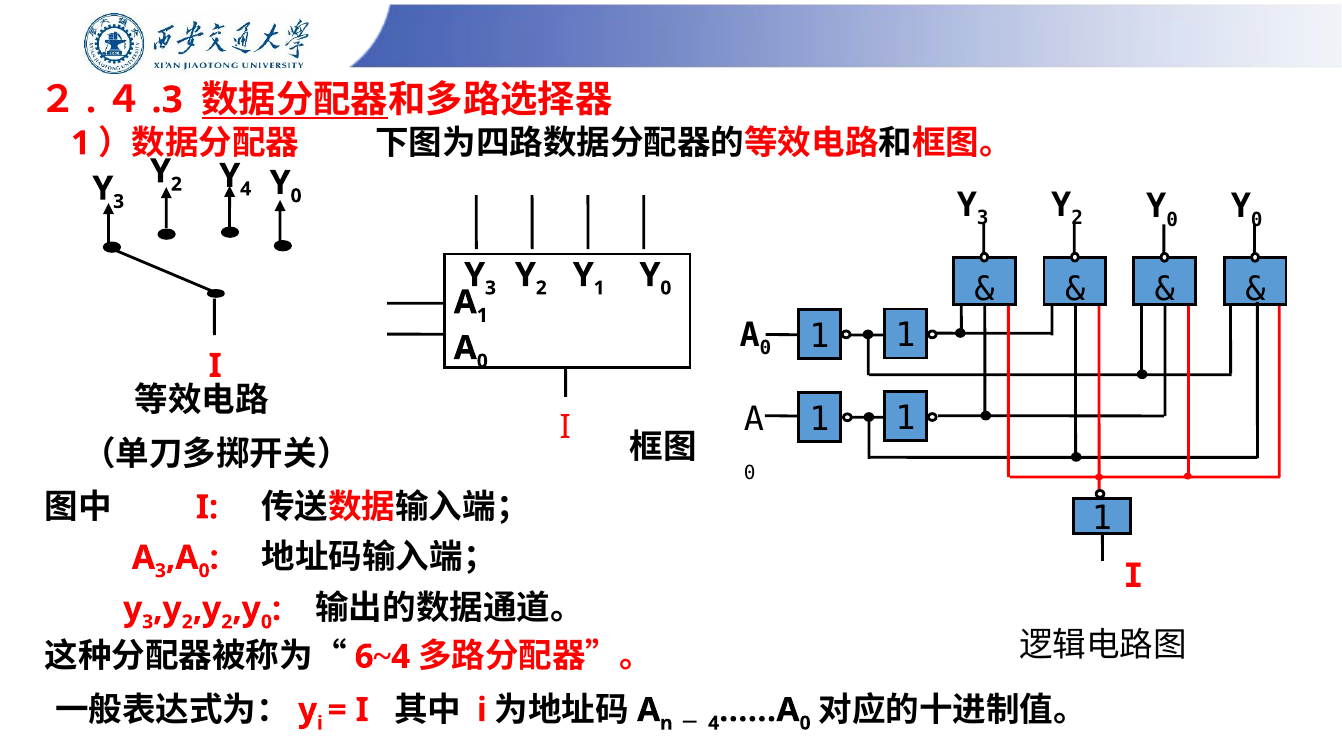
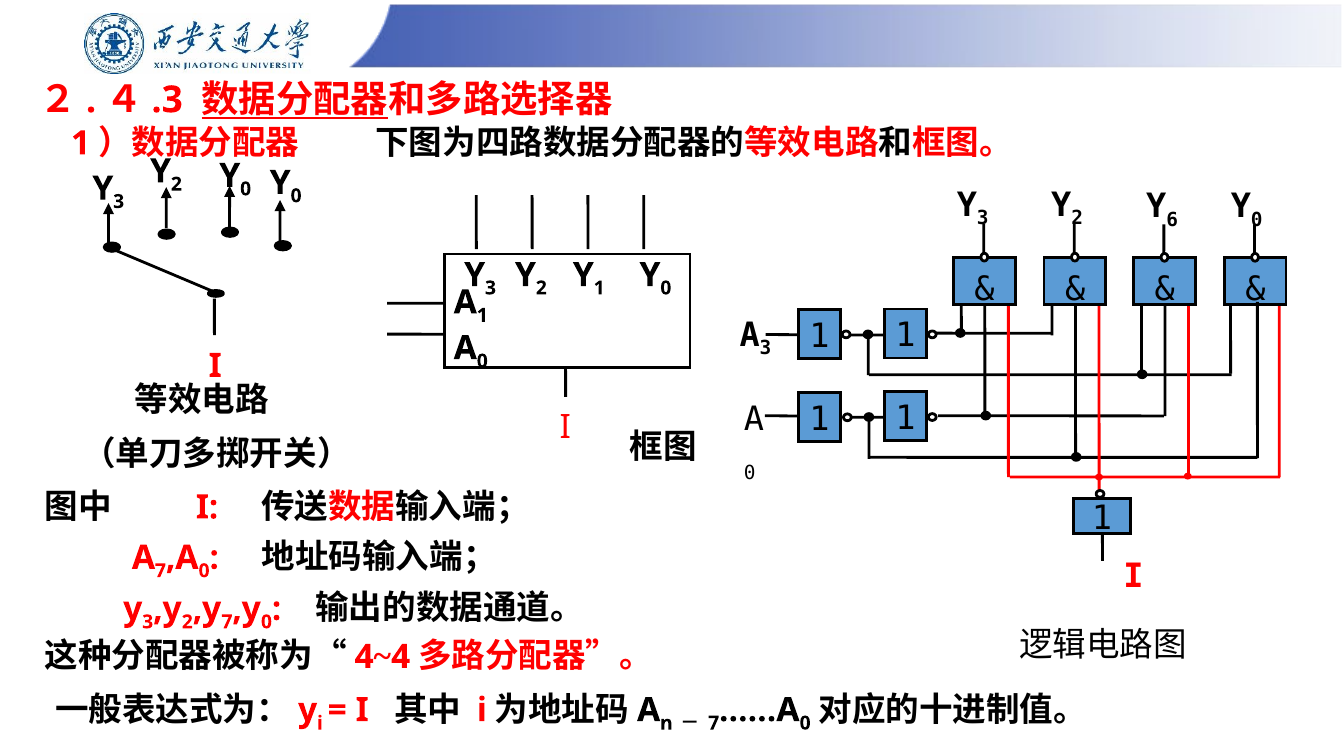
4: 4 -> 0 (246, 189)
0: 0 -> 6 (1172, 220)
0: 0 -> 3 (766, 349)
3: 3 -> 7 (160, 571)
2: 2 -> 7 (227, 622)
6: 6 -> 4 (364, 657)
4: 4 -> 7 (714, 723)
